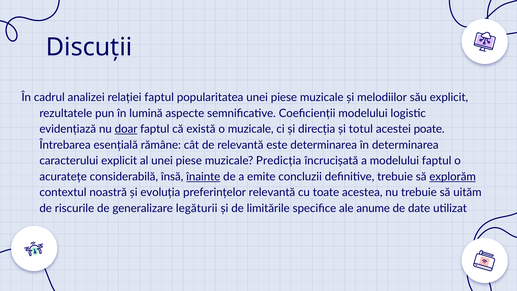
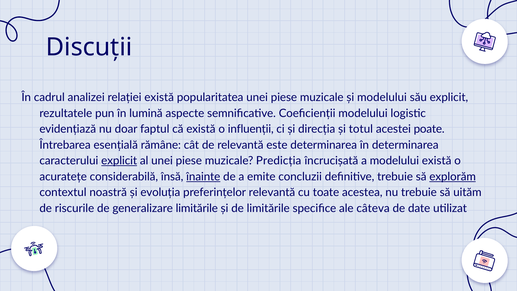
relației faptul: faptul -> există (159, 97)
și melodiilor: melodiilor -> modelului (382, 97)
doar underline: present -> none (126, 129)
o muzicale: muzicale -> influenții (251, 129)
explicit underline: none -> present (119, 161)
modelului faptul: faptul -> există (437, 161)
generalizare legăturii: legăturii -> limitările (197, 208)
anume: anume -> câteva (373, 208)
